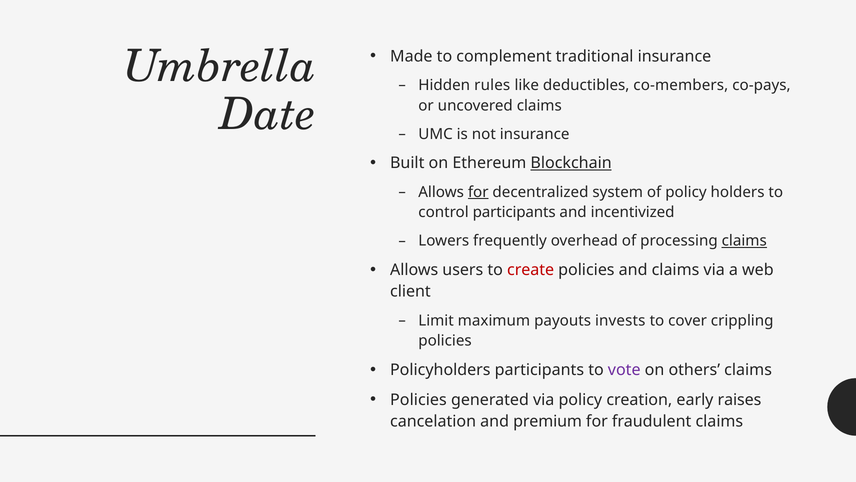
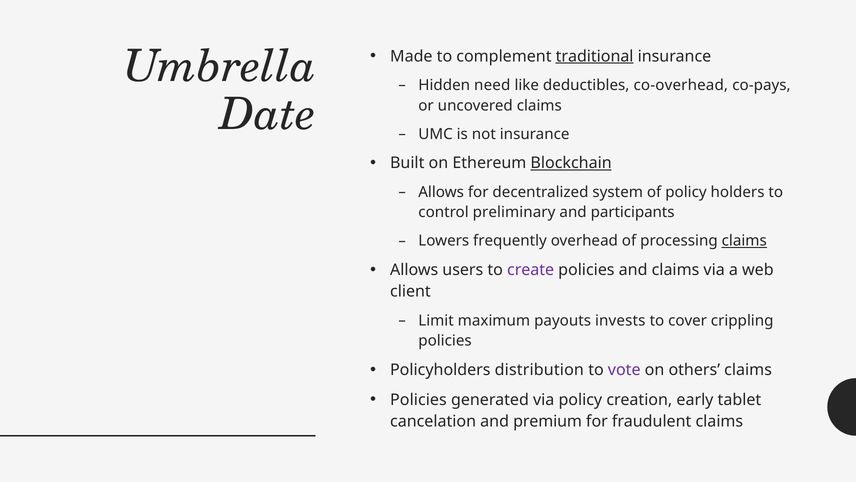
traditional underline: none -> present (595, 56)
rules: rules -> need (492, 85)
co-members: co-members -> co-overhead (681, 85)
for underline: present -> none (478, 192)
control participants: participants -> preliminary (514, 212)
incentivized: incentivized -> participants (633, 212)
create colour: red -> purple (531, 270)
Policyholders participants: participants -> distribution (539, 370)
raises: raises -> tablet (739, 399)
